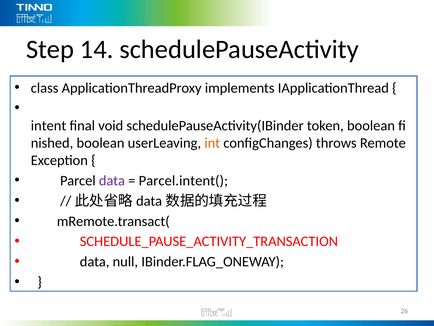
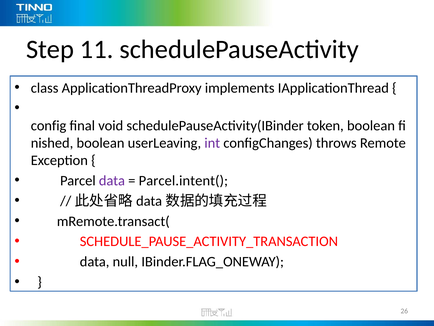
14: 14 -> 11 (97, 49)
intent: intent -> config (49, 125)
int colour: orange -> purple (212, 143)
